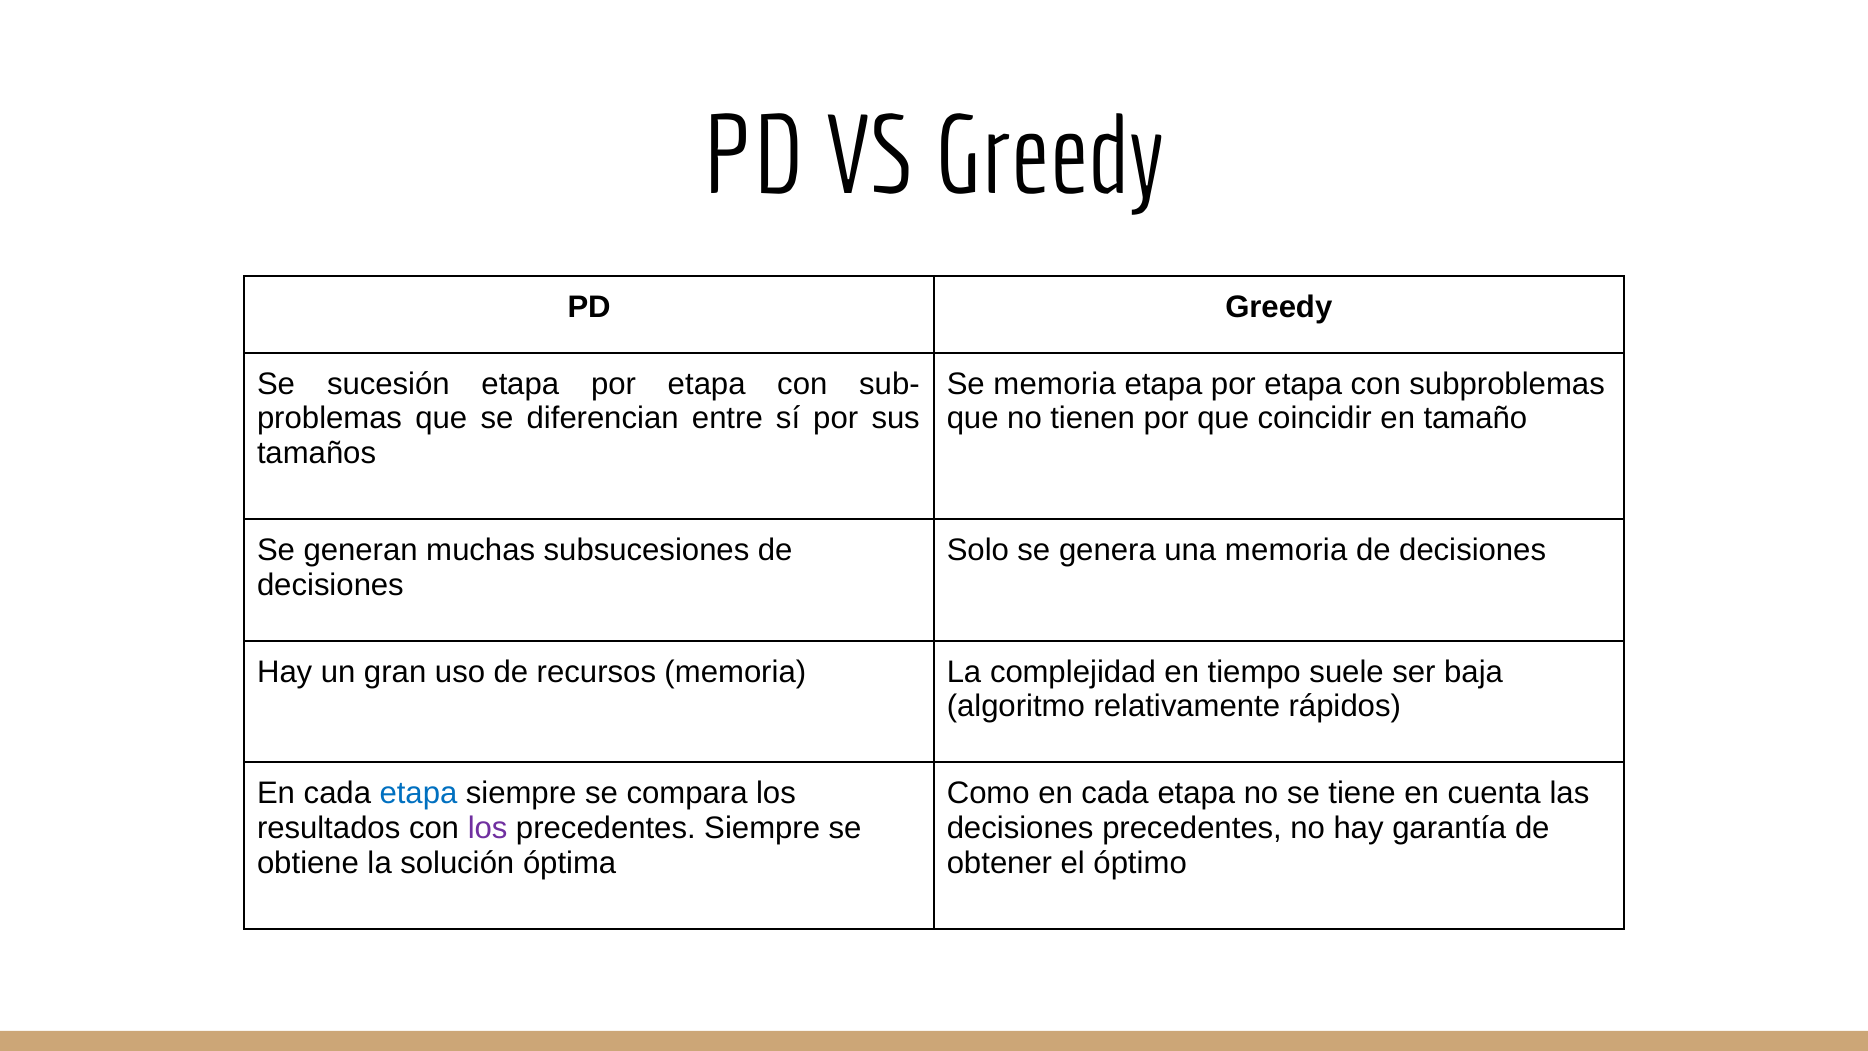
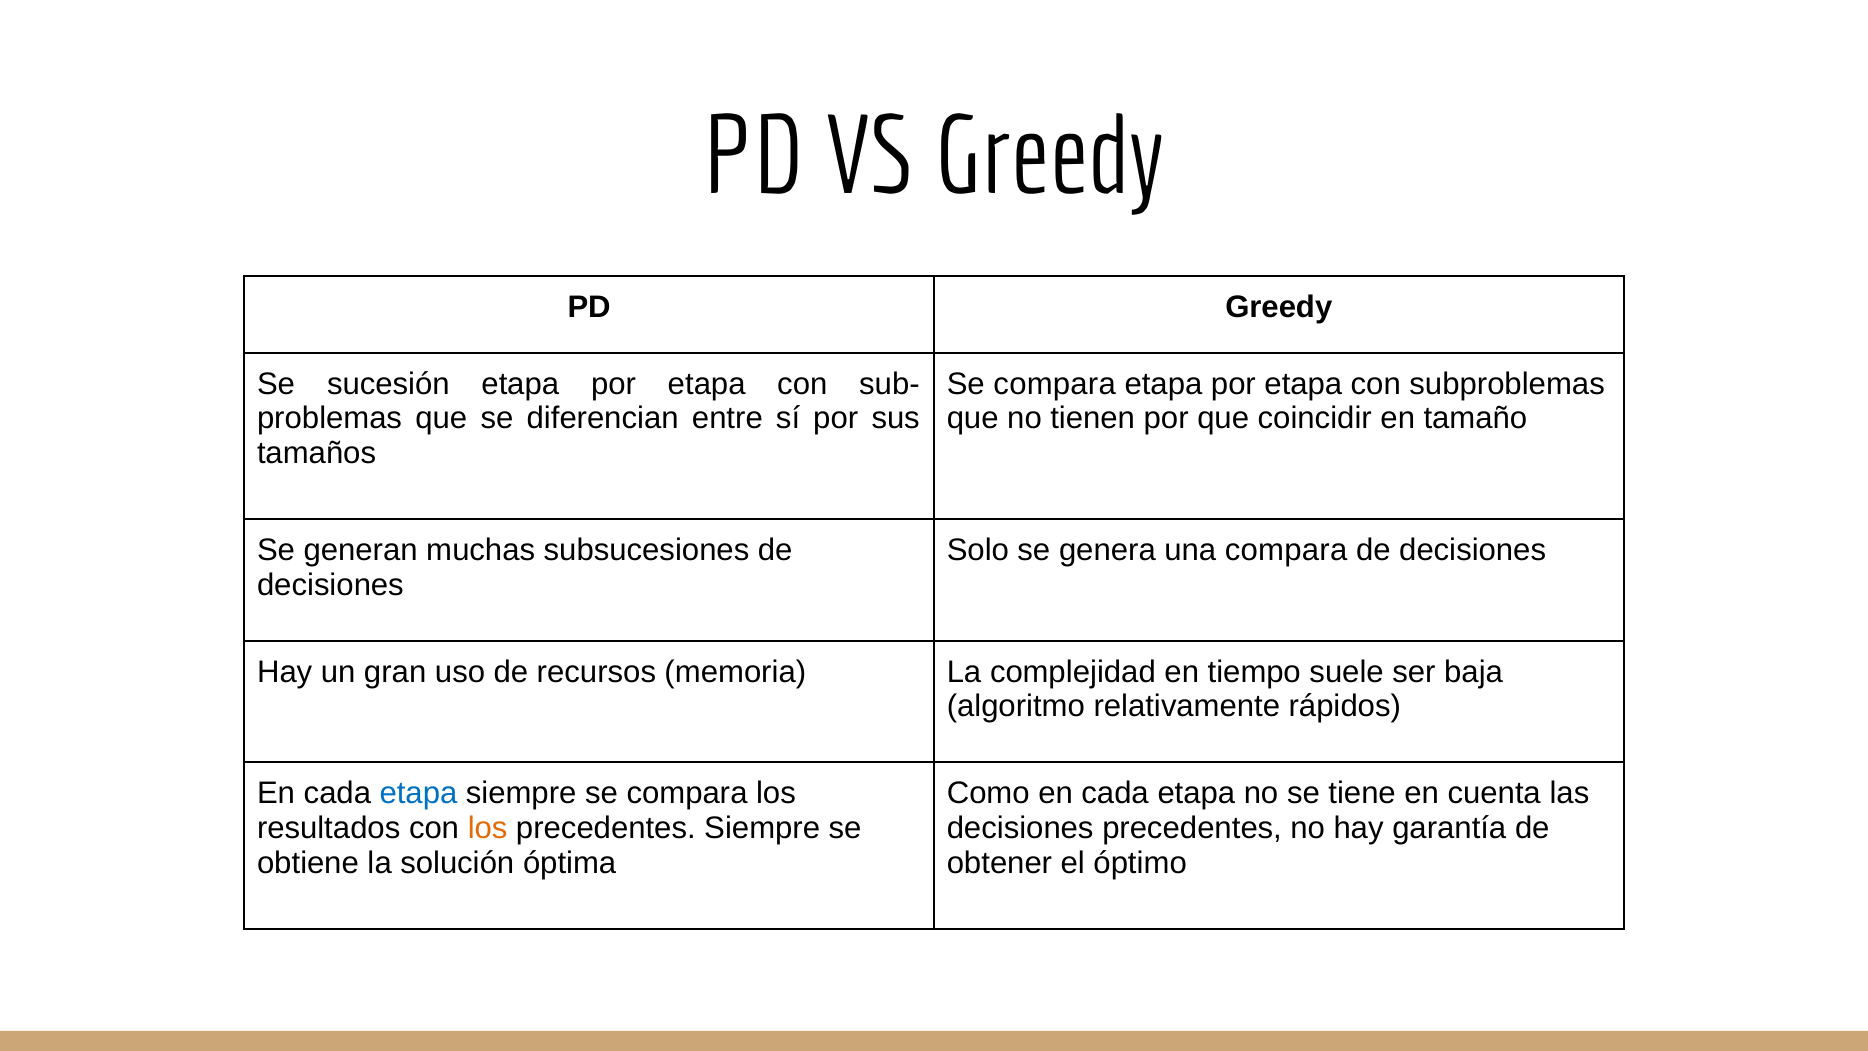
memoria: memoria -> compara (1055, 384)
una memoria: memoria -> compara (1286, 550)
los colour: purple -> orange (488, 828)
